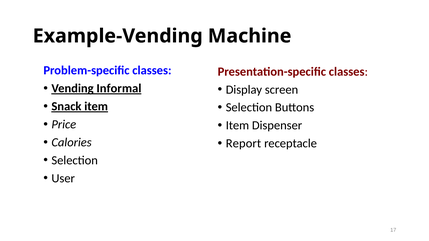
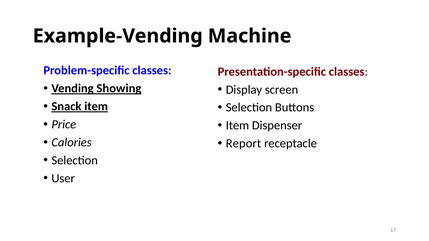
Informal: Informal -> Showing (119, 89)
